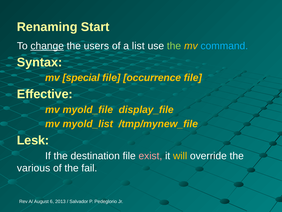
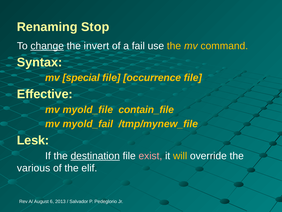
Start: Start -> Stop (95, 27)
users: users -> invert (96, 46)
list: list -> fail (138, 46)
the colour: light green -> yellow (174, 46)
command colour: light blue -> yellow (224, 46)
display_file: display_file -> contain_file (146, 109)
myold_list: myold_list -> myold_fail (88, 124)
destination underline: none -> present (95, 155)
fail: fail -> elif (89, 168)
